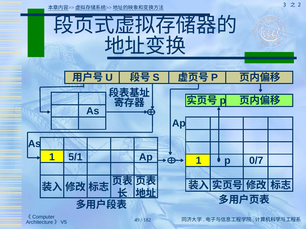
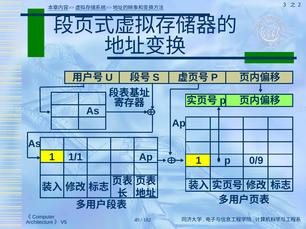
5/1: 5/1 -> 1/1 (75, 157)
0/7: 0/7 -> 0/9 (256, 161)
